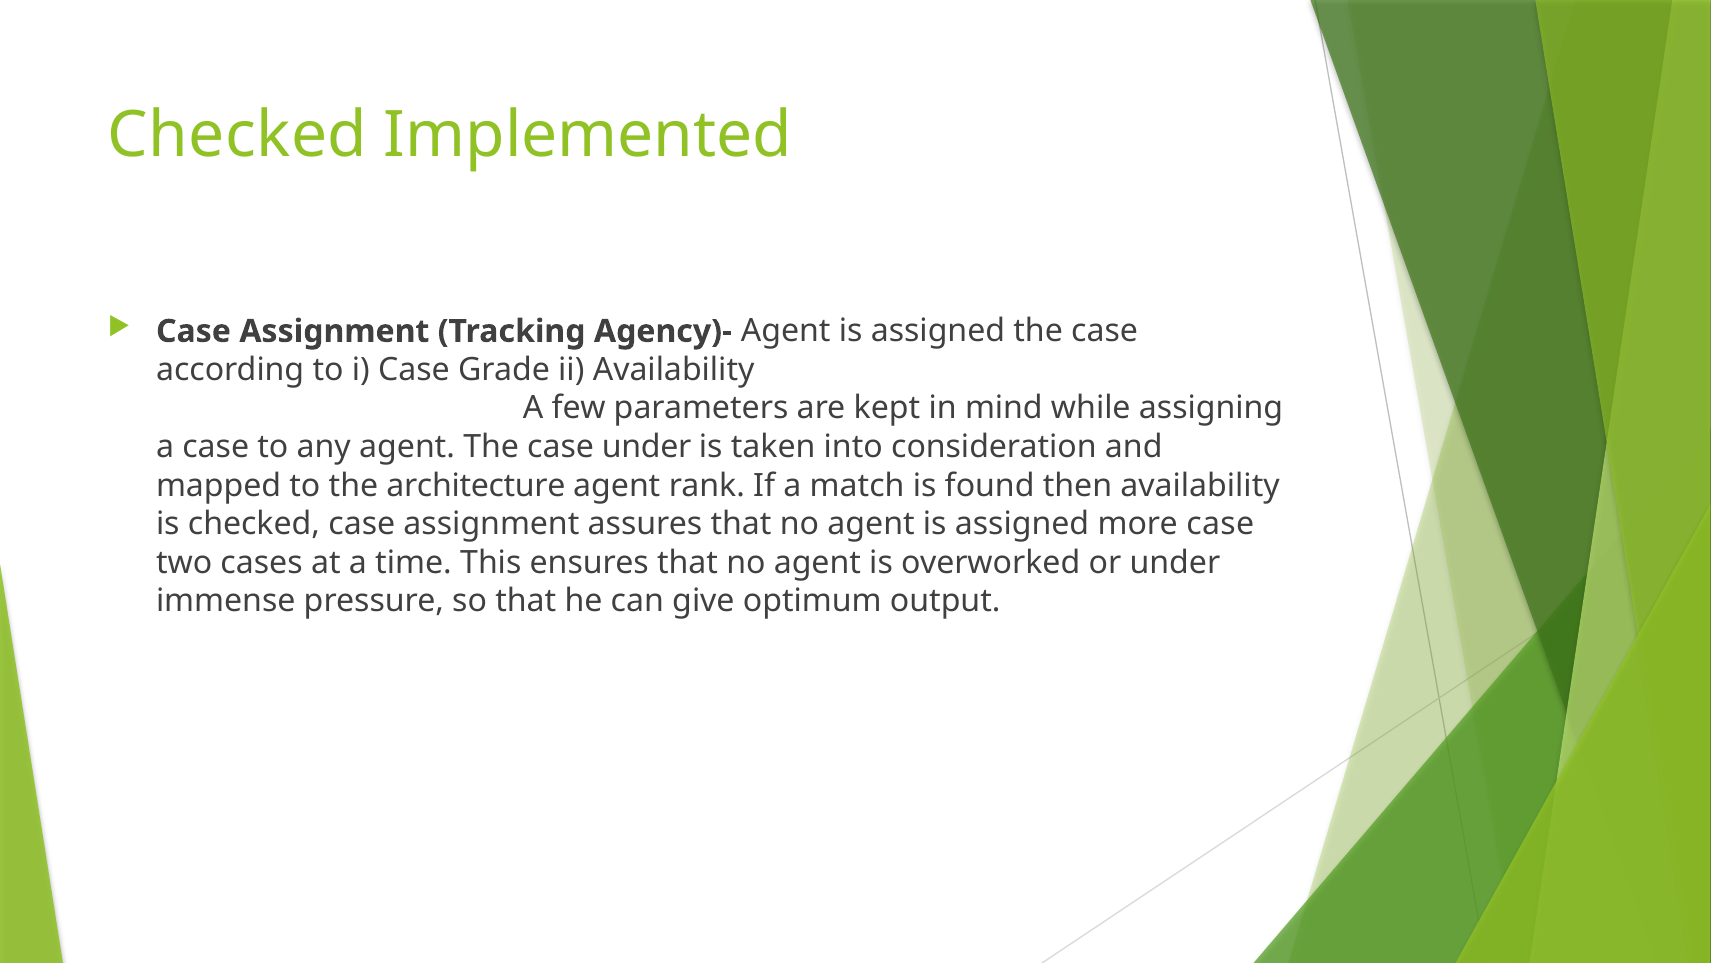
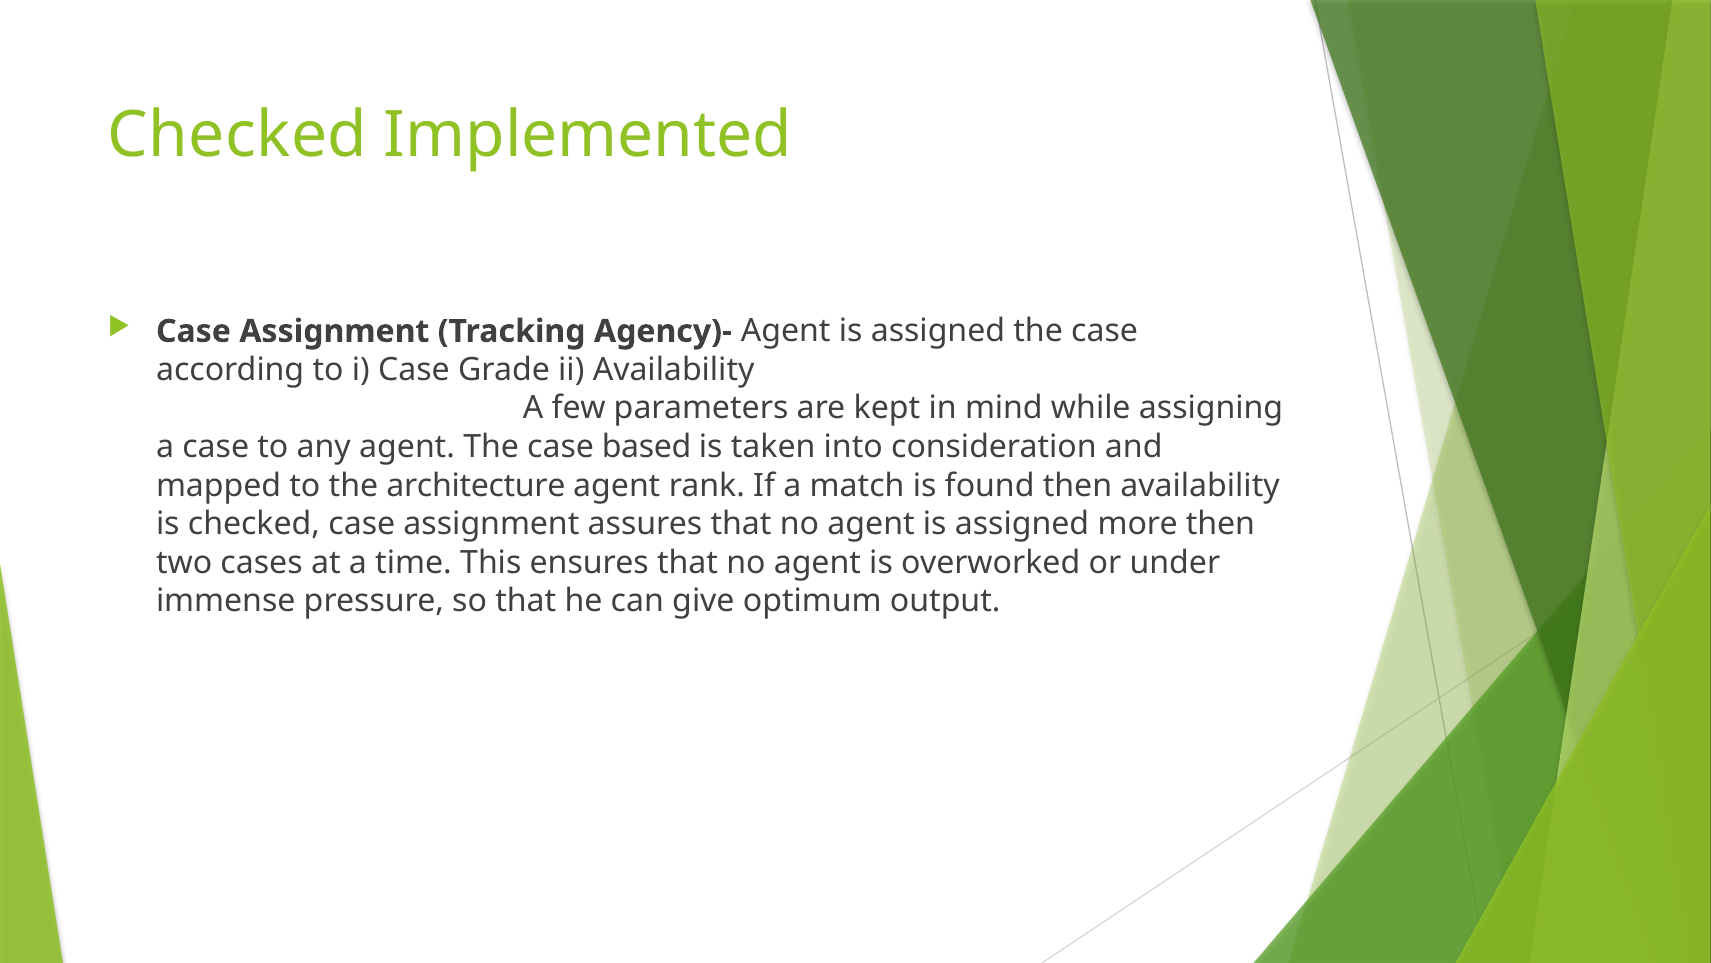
case under: under -> based (647, 447)
more case: case -> then (1220, 524)
